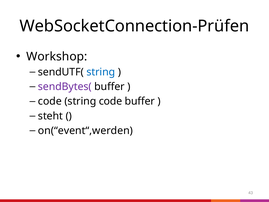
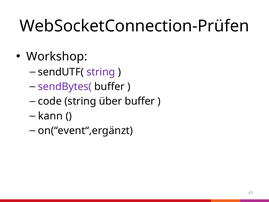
string colour: blue -> purple (101, 72)
string code: code -> über (110, 101)
steht: steht -> kann (50, 116)
on(“event“,werden: on(“event“,werden -> on(“event“,ergänzt (85, 131)
